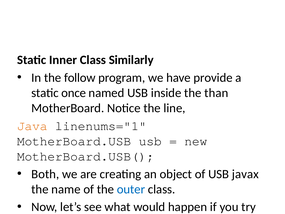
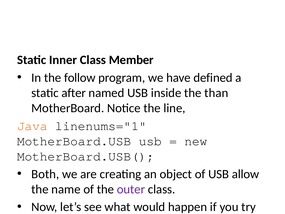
Similarly: Similarly -> Member (131, 60)
provide: provide -> defined (213, 78)
once: once -> after (74, 93)
javax: javax -> allow (246, 174)
outer colour: blue -> purple (131, 189)
